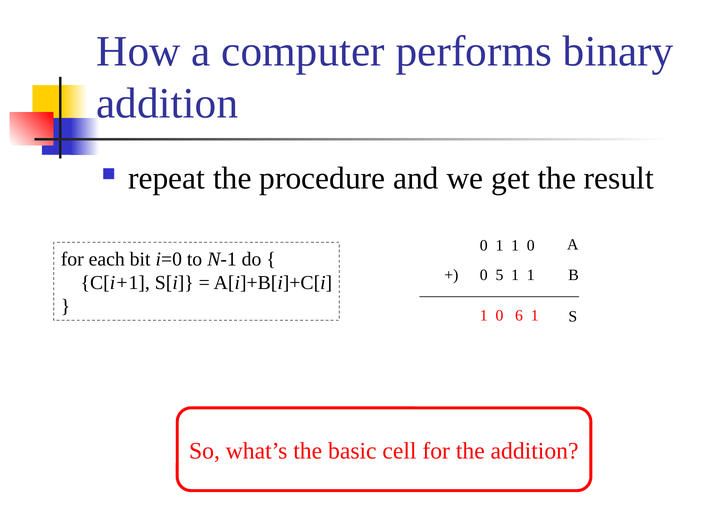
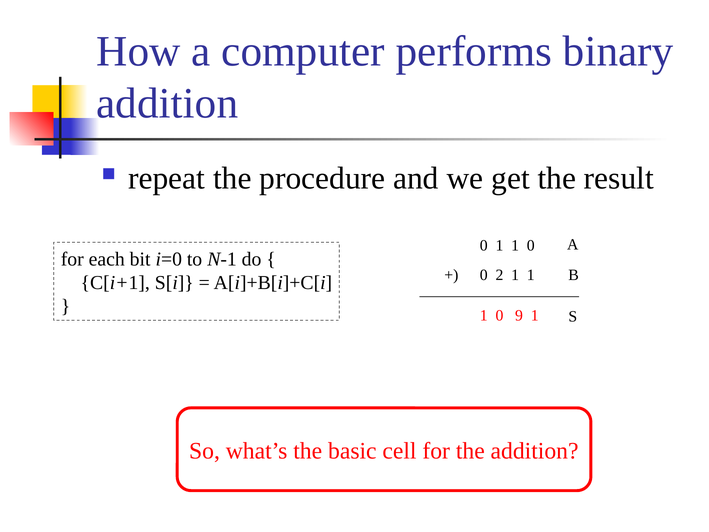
5: 5 -> 2 (499, 275)
6: 6 -> 9 (519, 315)
